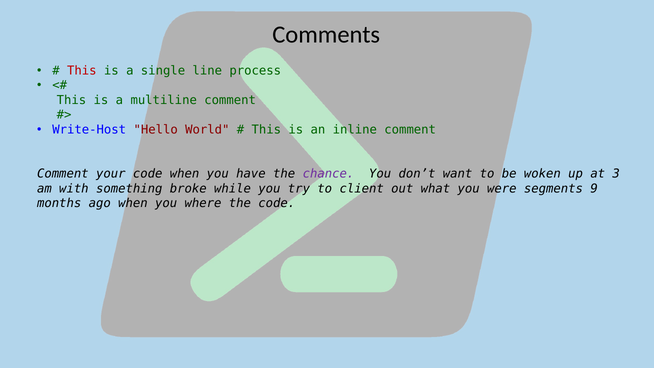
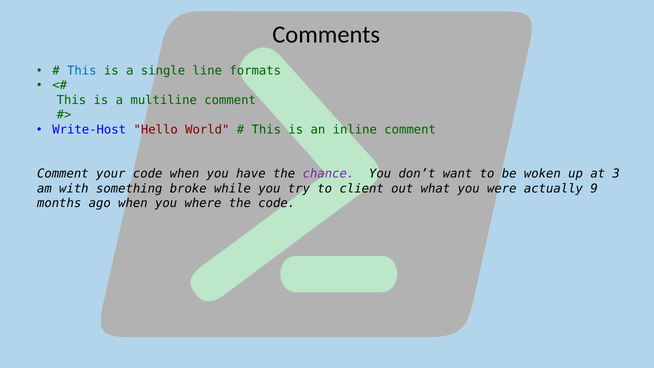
This colour: red -> blue (82, 71)
process: process -> formats (255, 71)
segments: segments -> actually (553, 188)
